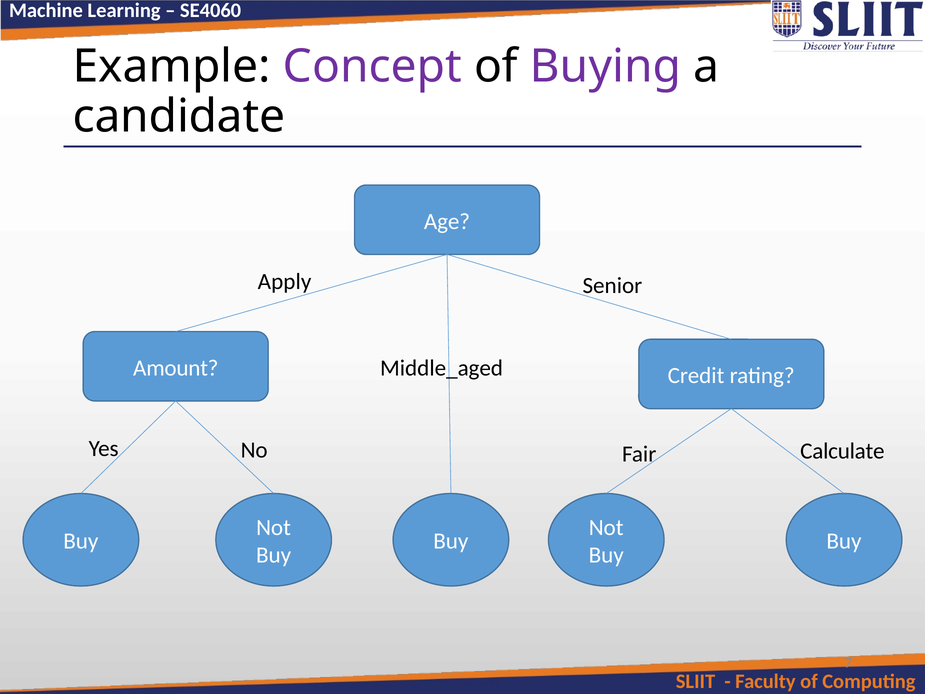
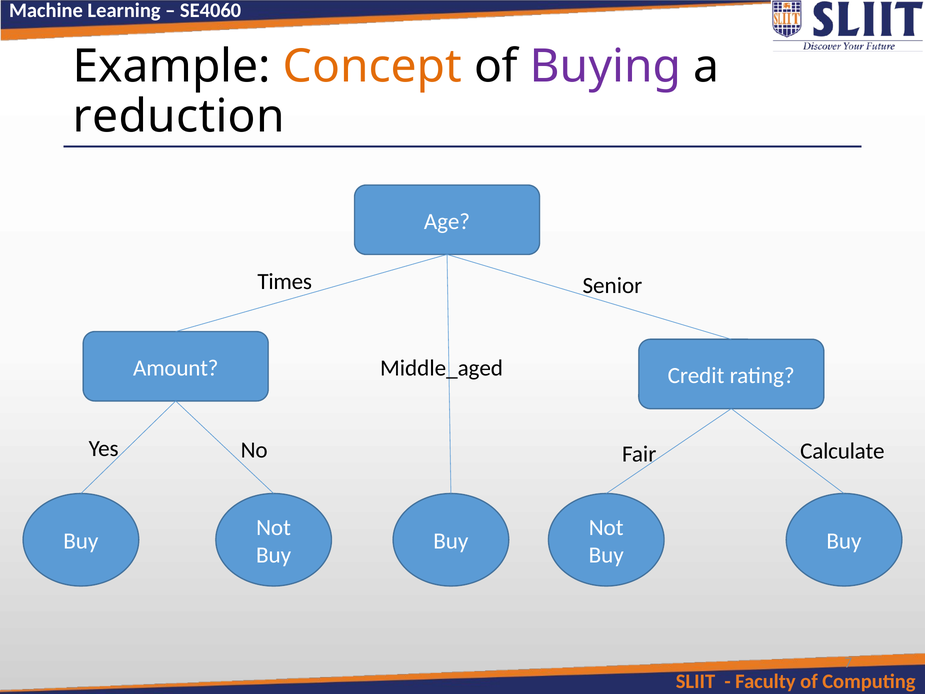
Concept colour: purple -> orange (372, 66)
candidate: candidate -> reduction (179, 116)
Apply: Apply -> Times (285, 282)
